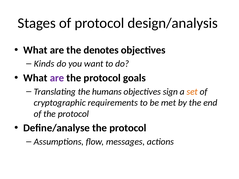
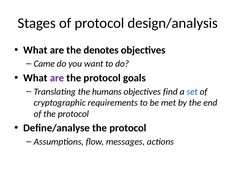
Kinds: Kinds -> Came (44, 64)
sign: sign -> find (170, 92)
set colour: orange -> blue (192, 92)
